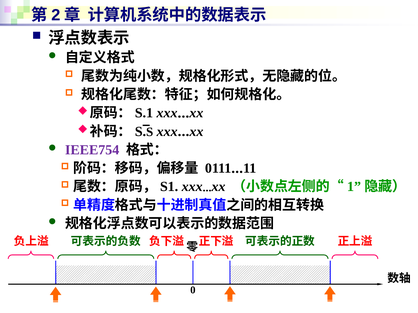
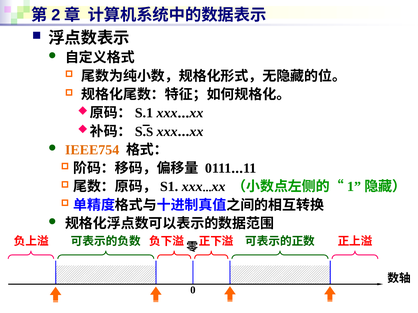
IEEE754 colour: purple -> orange (92, 150)
